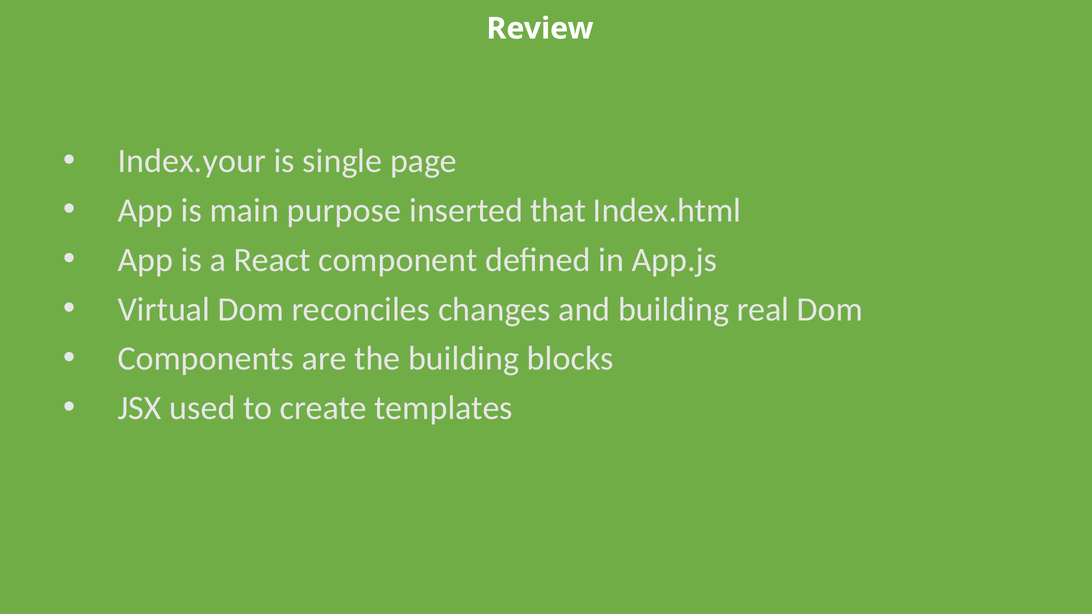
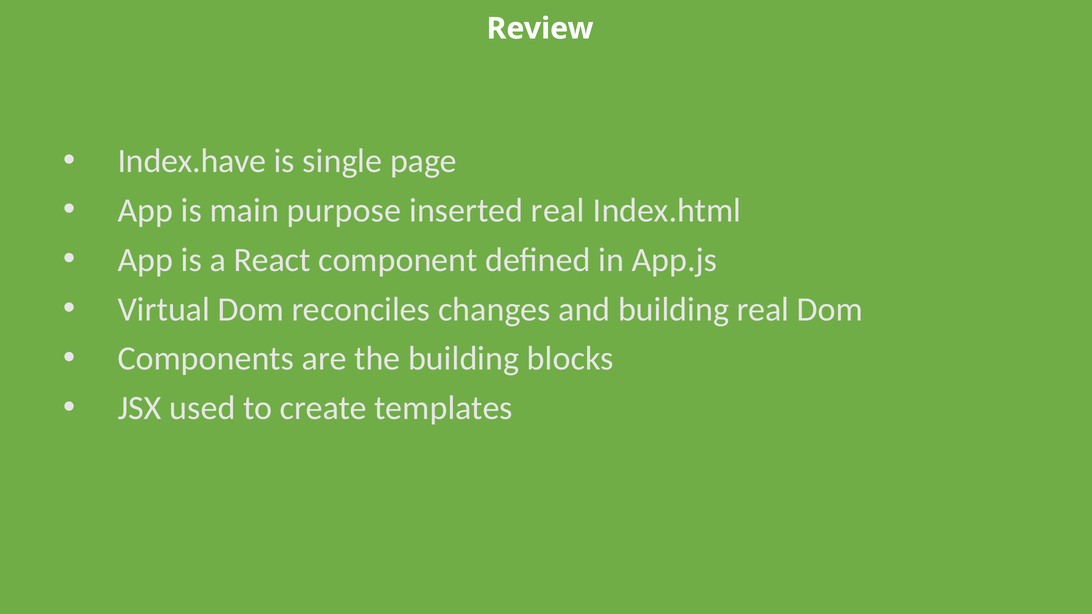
Index.your: Index.your -> Index.have (192, 161)
inserted that: that -> real (558, 211)
